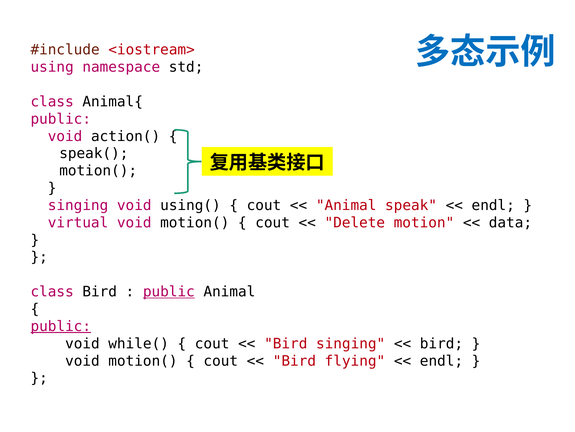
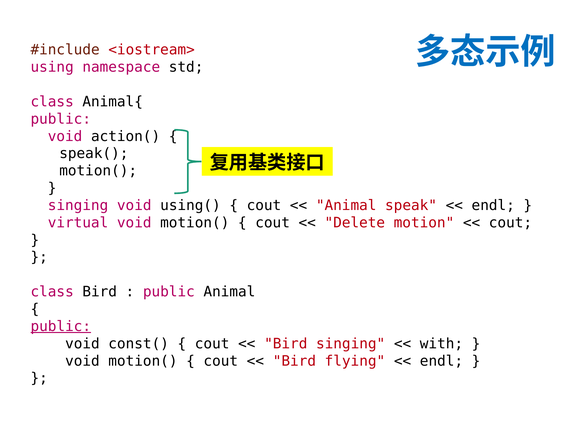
data: data -> cout (510, 222)
public underline: present -> none (169, 291)
while(: while( -> const( (139, 343)
bird: bird -> with (441, 343)
